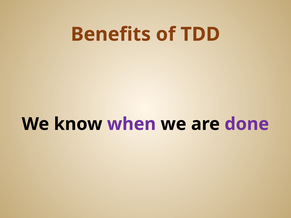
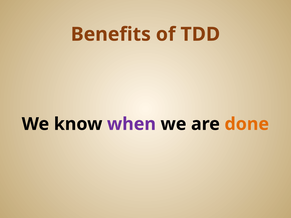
done colour: purple -> orange (247, 124)
